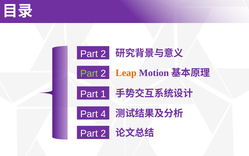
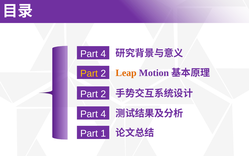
2: 2 -> 4 (103, 54)
Part colour: light green -> yellow (89, 73)
1: 1 -> 2 (103, 94)
2: 2 -> 1 (103, 133)
